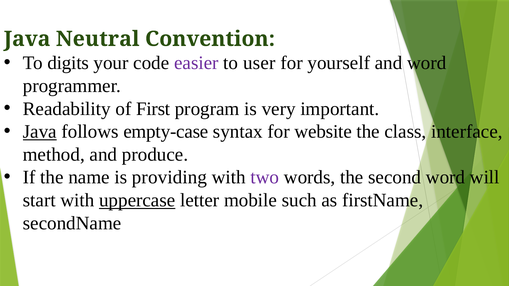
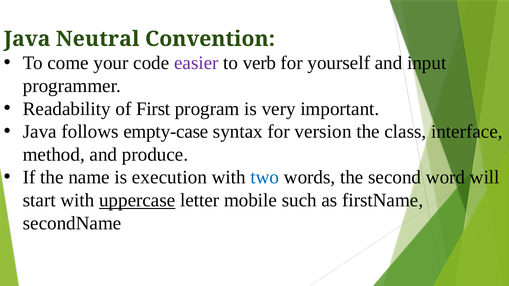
digits: digits -> come (68, 63)
user: user -> verb (259, 63)
and word: word -> input (427, 63)
Java underline: present -> none (40, 132)
website: website -> version (323, 132)
providing: providing -> execution (169, 178)
two colour: purple -> blue (265, 178)
